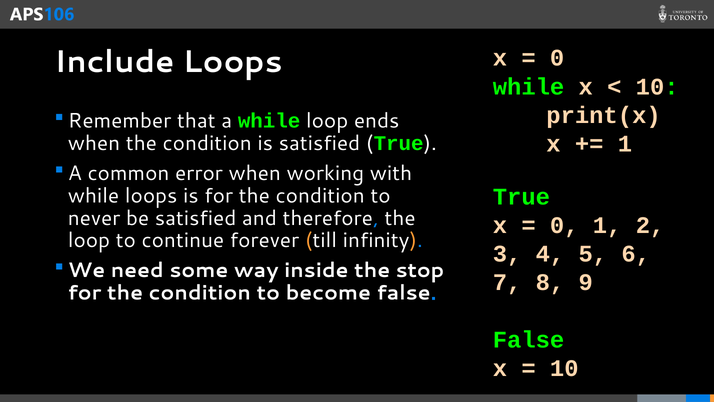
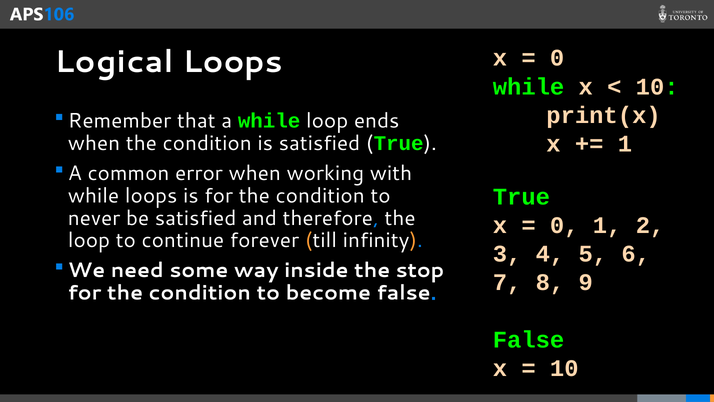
Include: Include -> Logical (114, 62)
